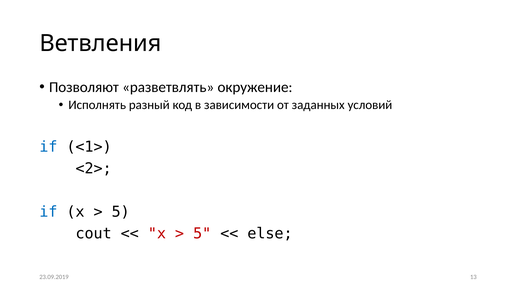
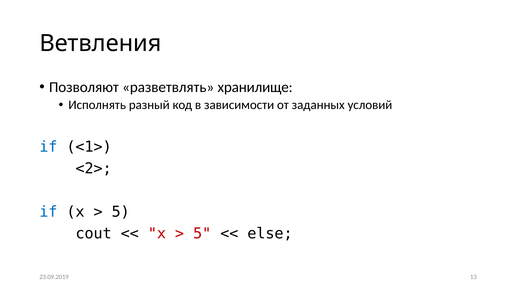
окружение: окружение -> хранилище (255, 87)
